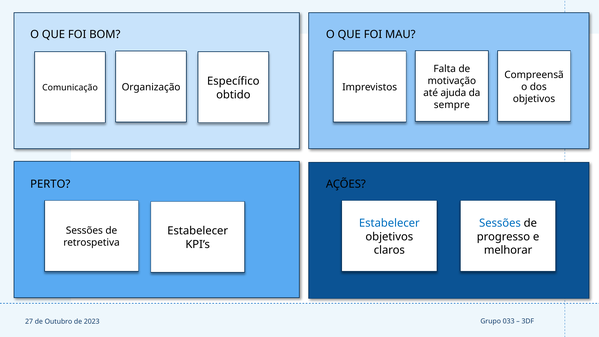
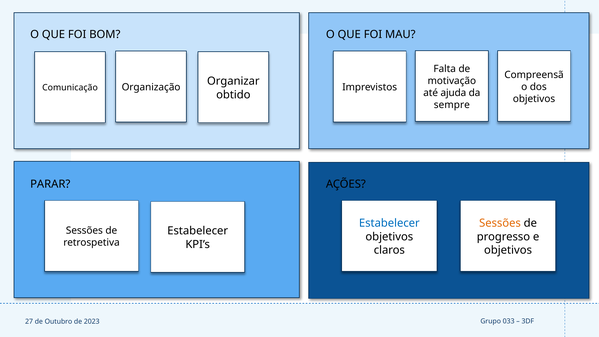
Específico: Específico -> Organizar (233, 81)
PERTO: PERTO -> PARAR (50, 184)
Sessões colour: blue -> orange (500, 223)
melhorar: melhorar -> objetivos (508, 250)
